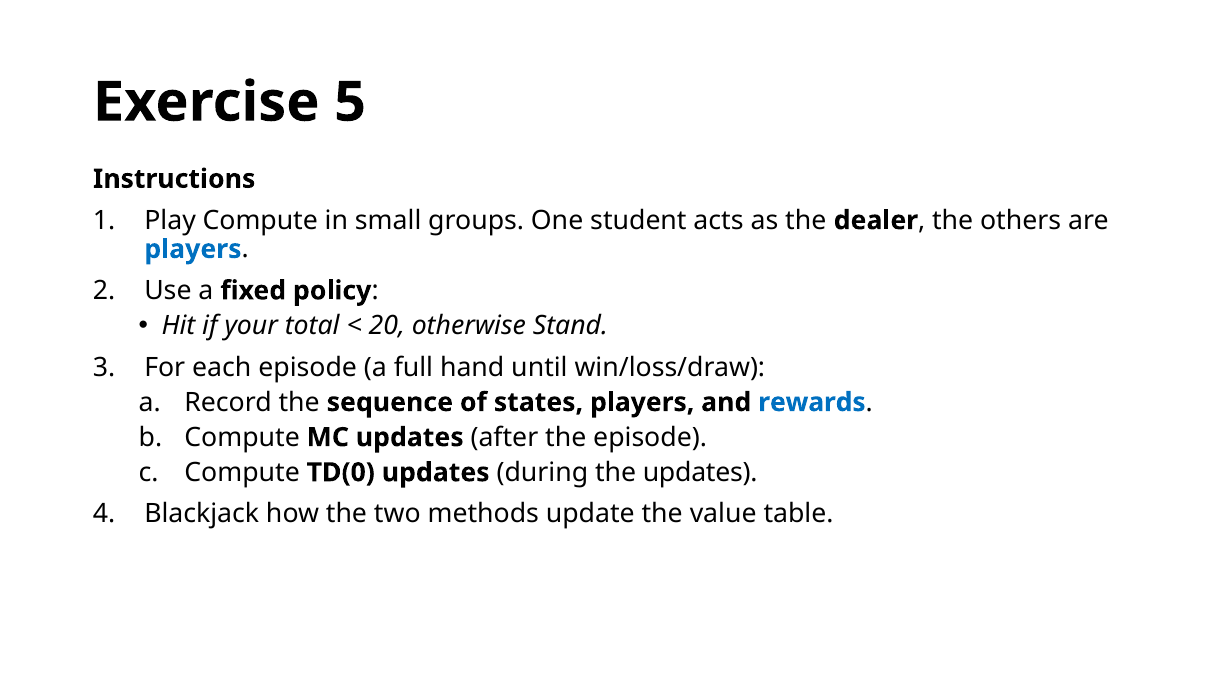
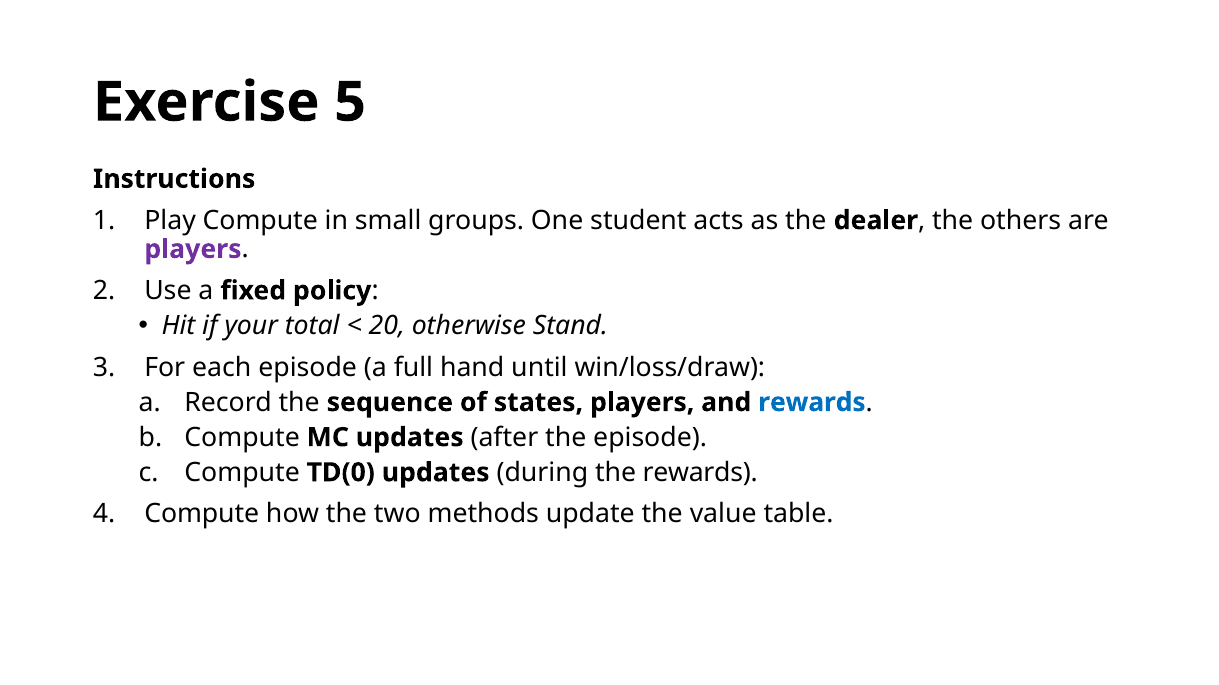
players colour: blue -> purple (193, 249)
the updates: updates -> rewards (700, 473)
Blackjack: Blackjack -> Compute (202, 514)
